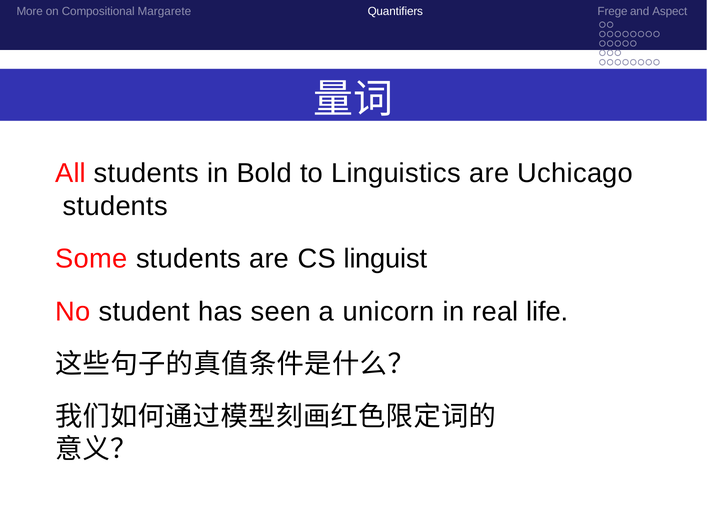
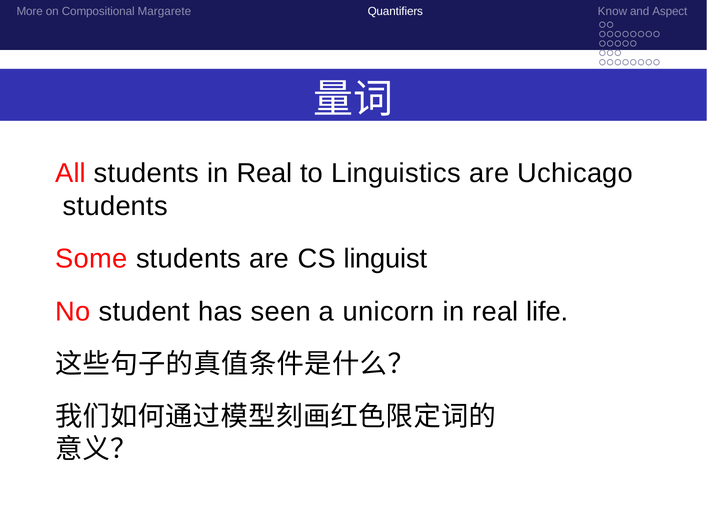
Frege: Frege -> Know (612, 11)
students in Bold: Bold -> Real (264, 173)
